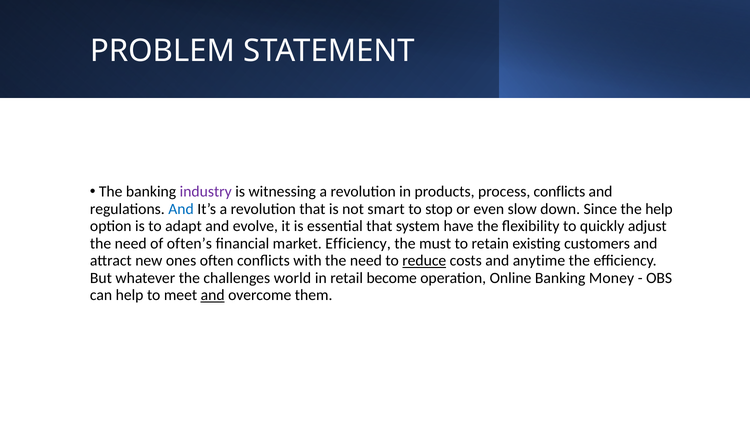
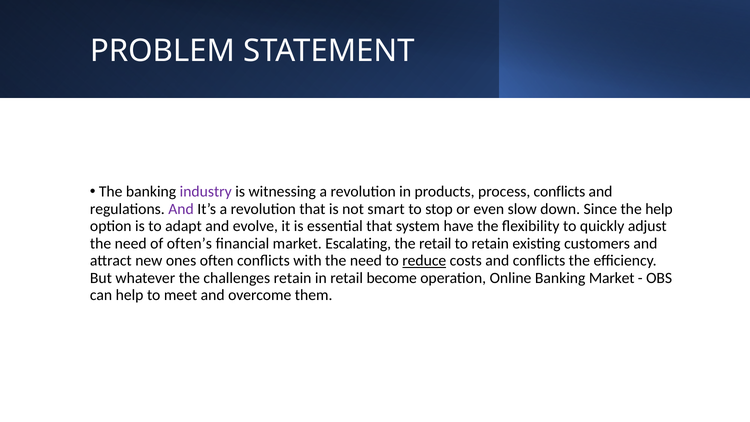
And colour: blue -> purple (181, 209)
market Efficiency: Efficiency -> Escalating (358, 243)
the must: must -> retail (435, 243)
and anytime: anytime -> conflicts (539, 261)
challenges world: world -> retain (293, 278)
Banking Money: Money -> Market (612, 278)
and underline: present -> none (213, 295)
